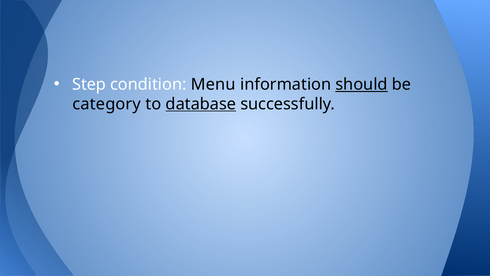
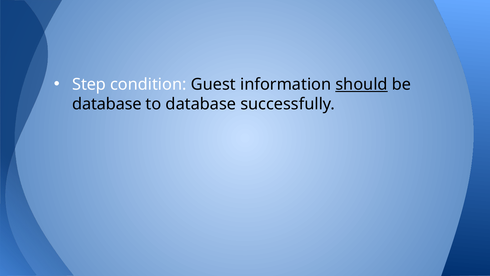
Menu: Menu -> Guest (213, 84)
category: category -> database (107, 104)
database underline: present -> none (201, 104)
